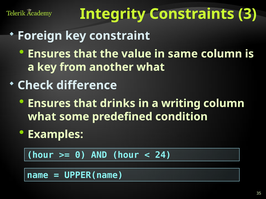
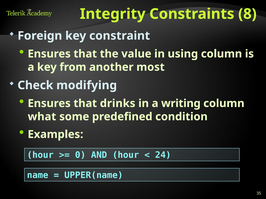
3: 3 -> 8 (247, 14)
same: same -> using (183, 54)
another what: what -> most (151, 67)
difference: difference -> modifying (87, 86)
